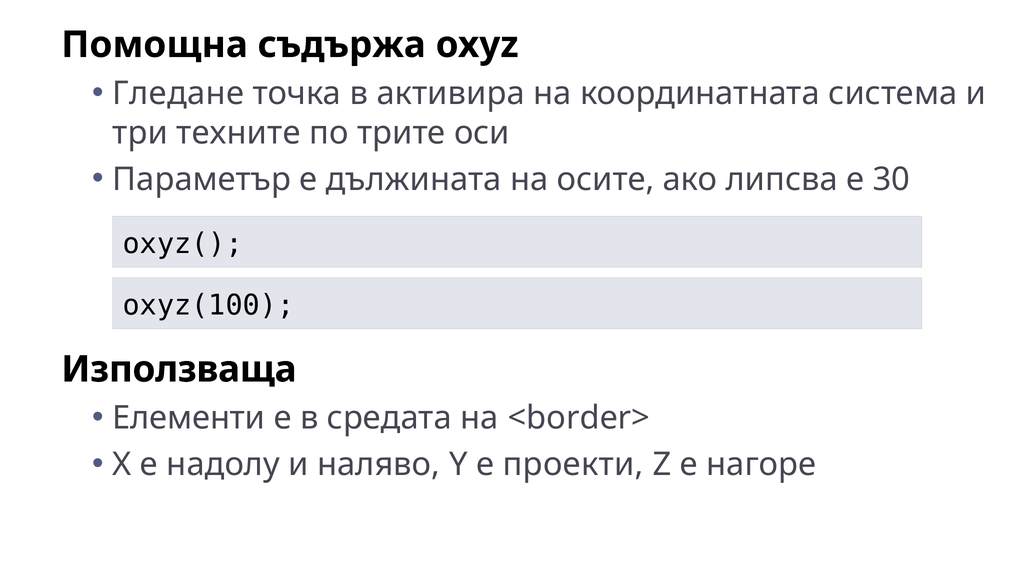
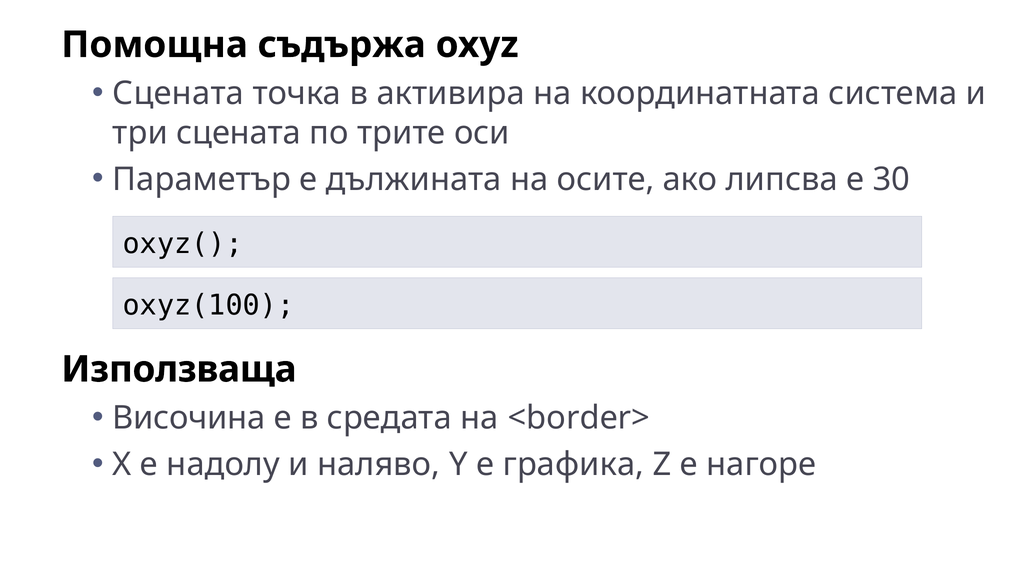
Гледане: Гледане -> Сцената (178, 94)
три техните: техните -> сцената (239, 133)
Елементи: Елементи -> Височина (189, 418)
проекти: проекти -> графика (573, 465)
